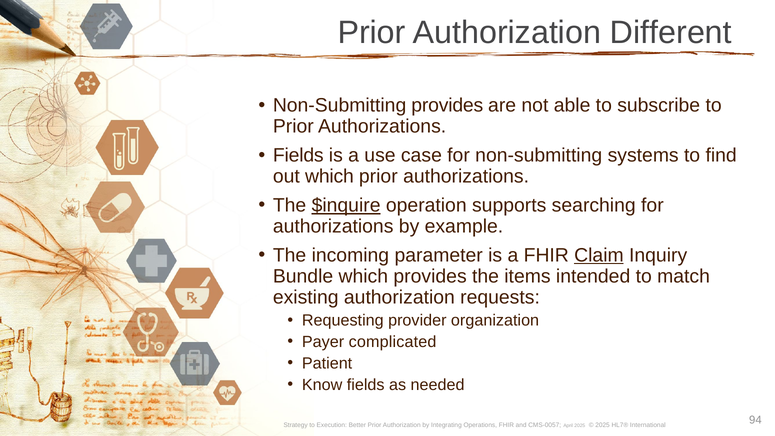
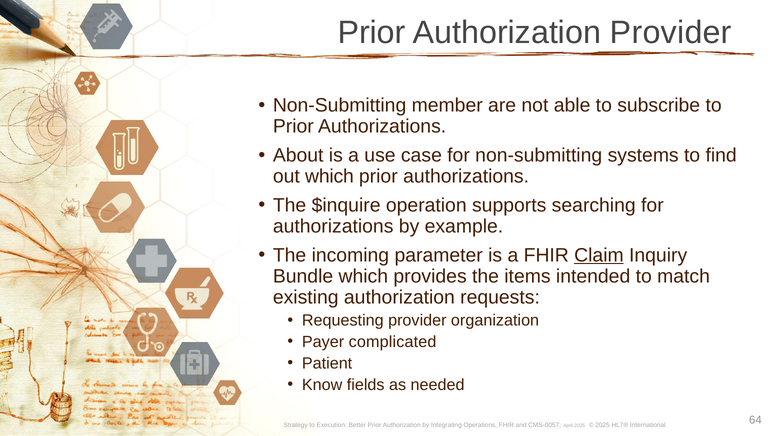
Authorization Different: Different -> Provider (671, 33)
Non-Submitting provides: provides -> member (447, 106)
Fields: Fields -> About (298, 155)
$inquire underline: present -> none (346, 205)
94: 94 -> 64 (755, 420)
